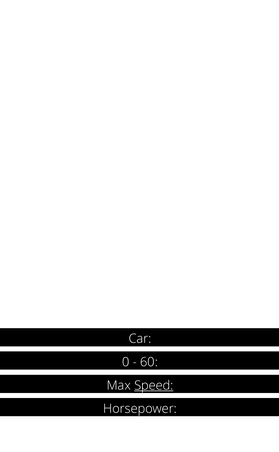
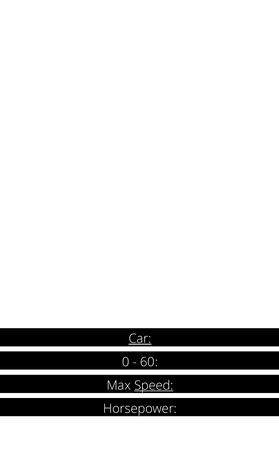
Car underline: none -> present (140, 338)
